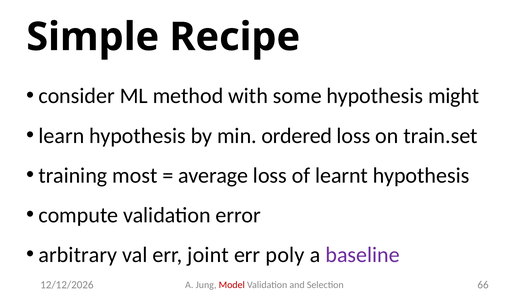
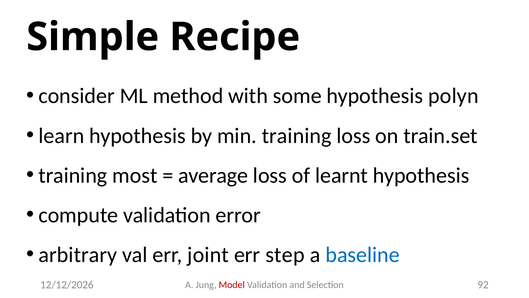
might: might -> polyn (453, 96)
min ordered: ordered -> training (297, 136)
poly: poly -> step (285, 255)
baseline colour: purple -> blue (363, 255)
66: 66 -> 92 (483, 284)
